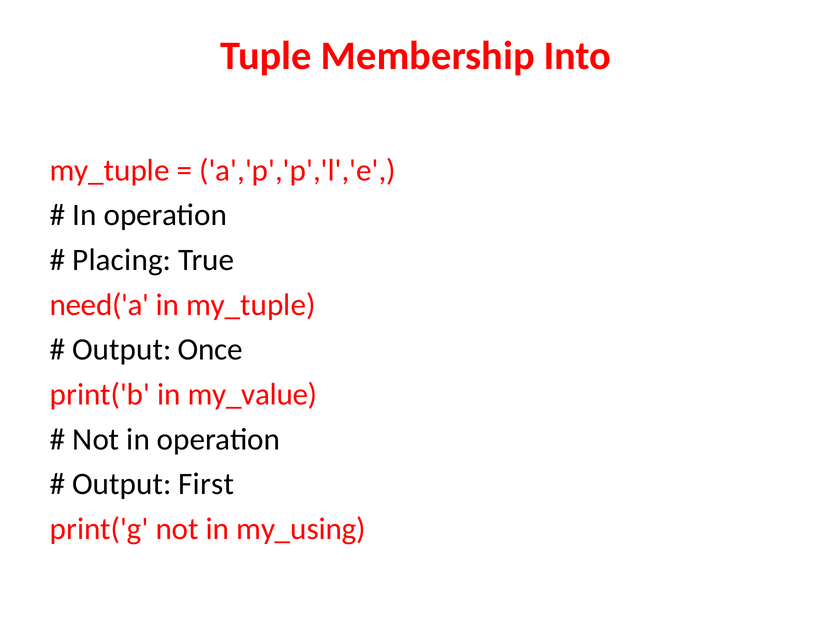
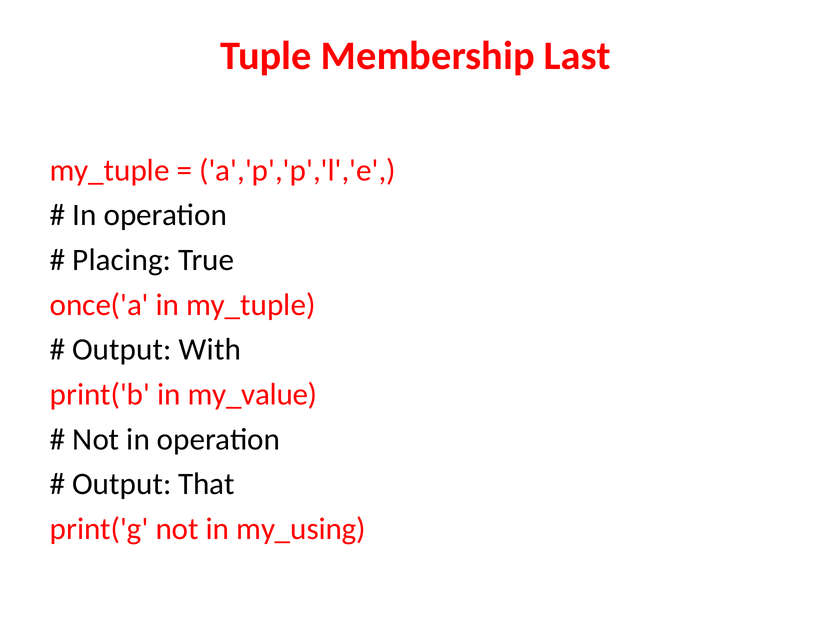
Into: Into -> Last (577, 56)
need('a: need('a -> once('a (99, 305)
Once: Once -> With (210, 350)
First: First -> That (206, 484)
